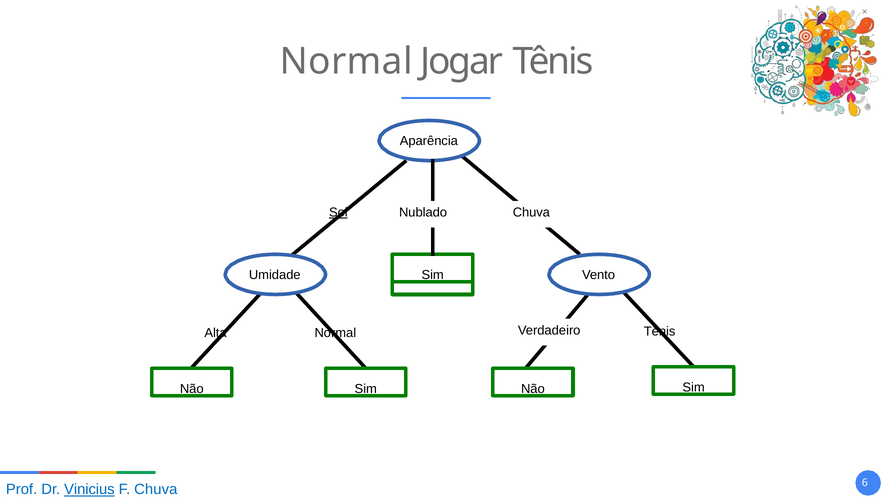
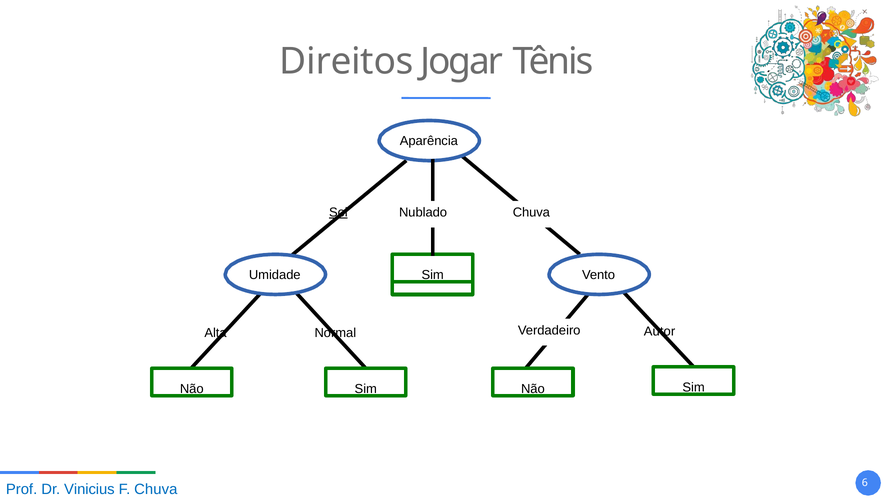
Normal: Normal -> Direitos (346, 61)
Normal Tênis: Tênis -> Autor (660, 331)
Vinicius underline: present -> none (89, 489)
